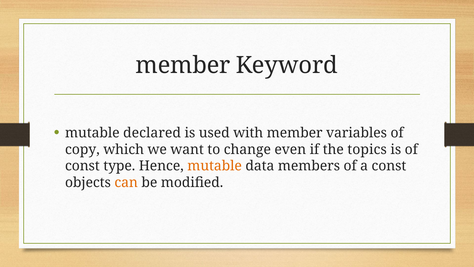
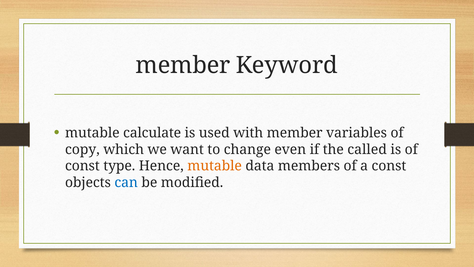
declared: declared -> calculate (152, 133)
topics: topics -> called (367, 149)
can colour: orange -> blue (126, 182)
